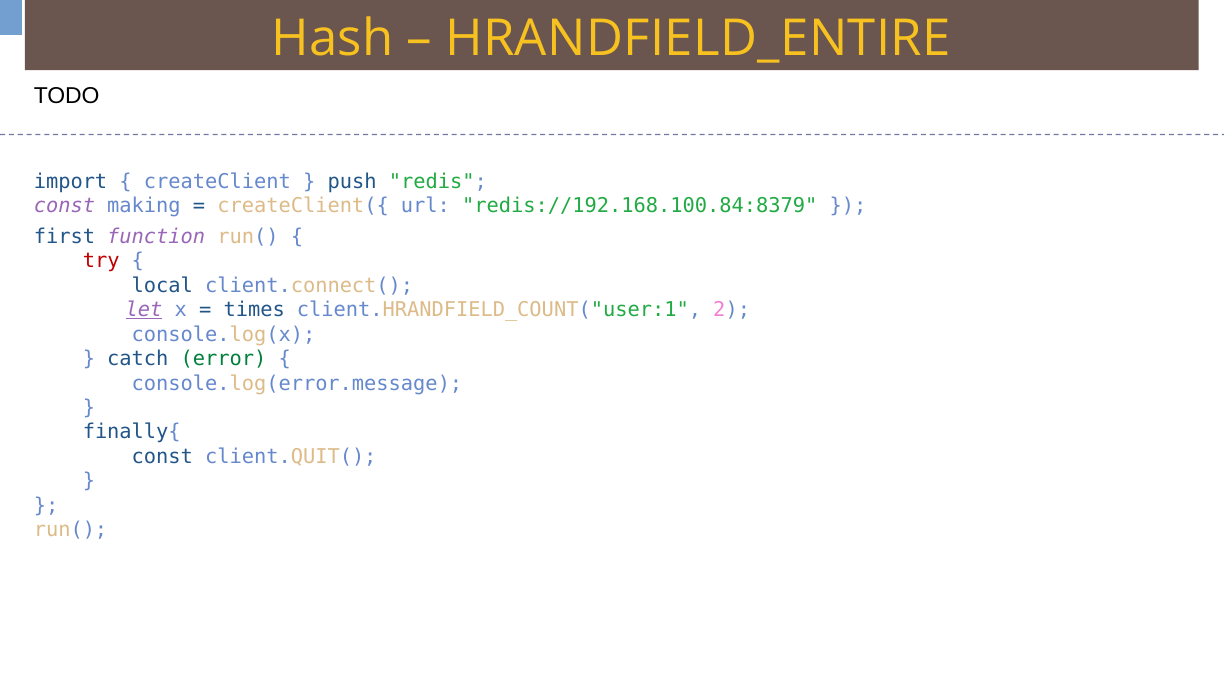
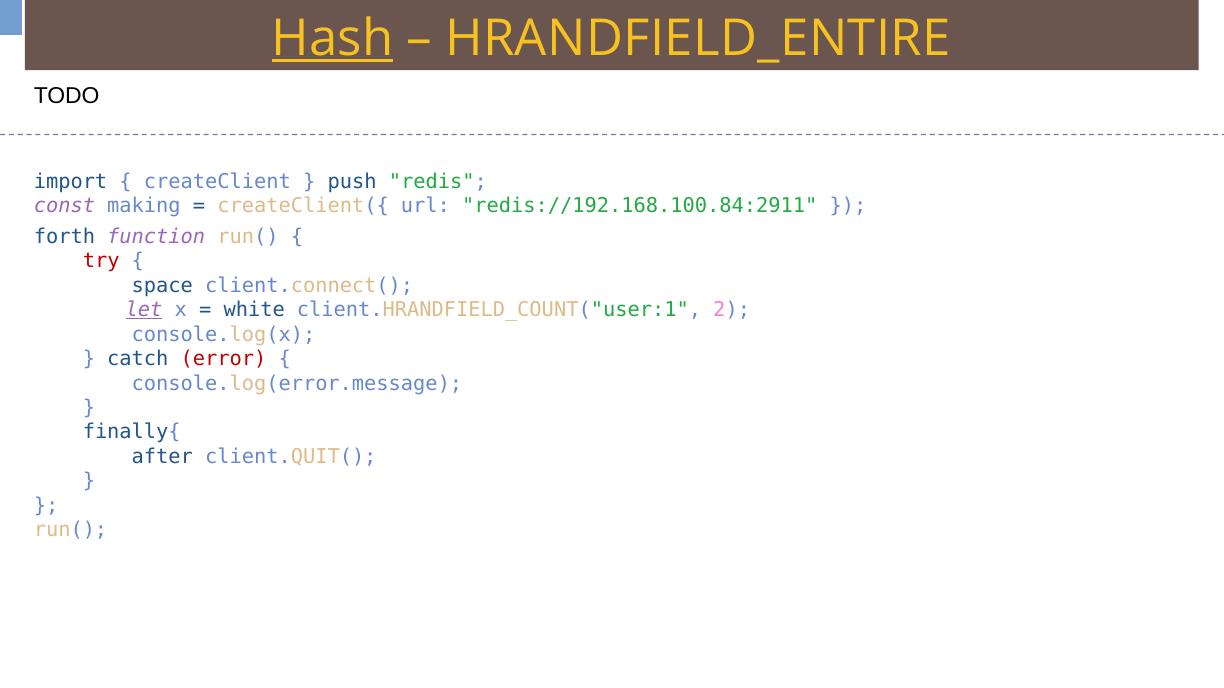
Hash underline: none -> present (333, 39)
redis://192.168.100.84:8379: redis://192.168.100.84:8379 -> redis://192.168.100.84:2911 (640, 206)
first: first -> forth (64, 237)
local: local -> space (162, 286)
times: times -> white (254, 310)
error colour: green -> red (224, 359)
const: const -> after (162, 457)
